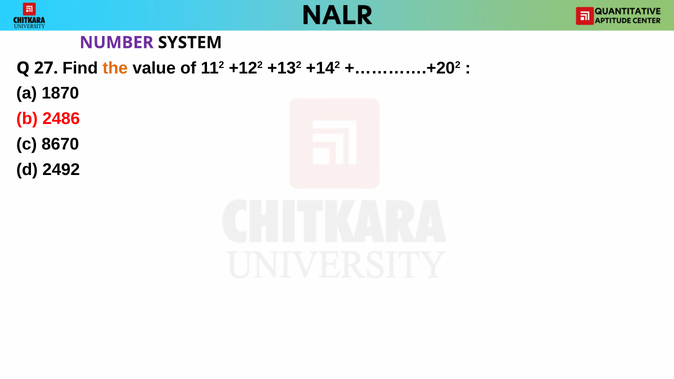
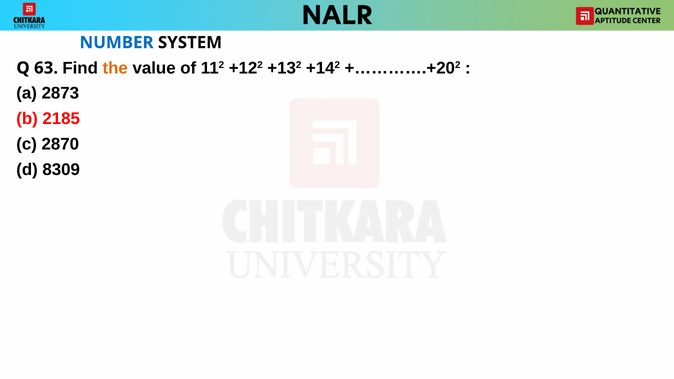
NUMBER colour: purple -> blue (117, 43)
27: 27 -> 63 (46, 68)
1870: 1870 -> 2873 (60, 93)
2486: 2486 -> 2185 (61, 119)
8670: 8670 -> 2870 (60, 144)
2492: 2492 -> 8309 (61, 170)
